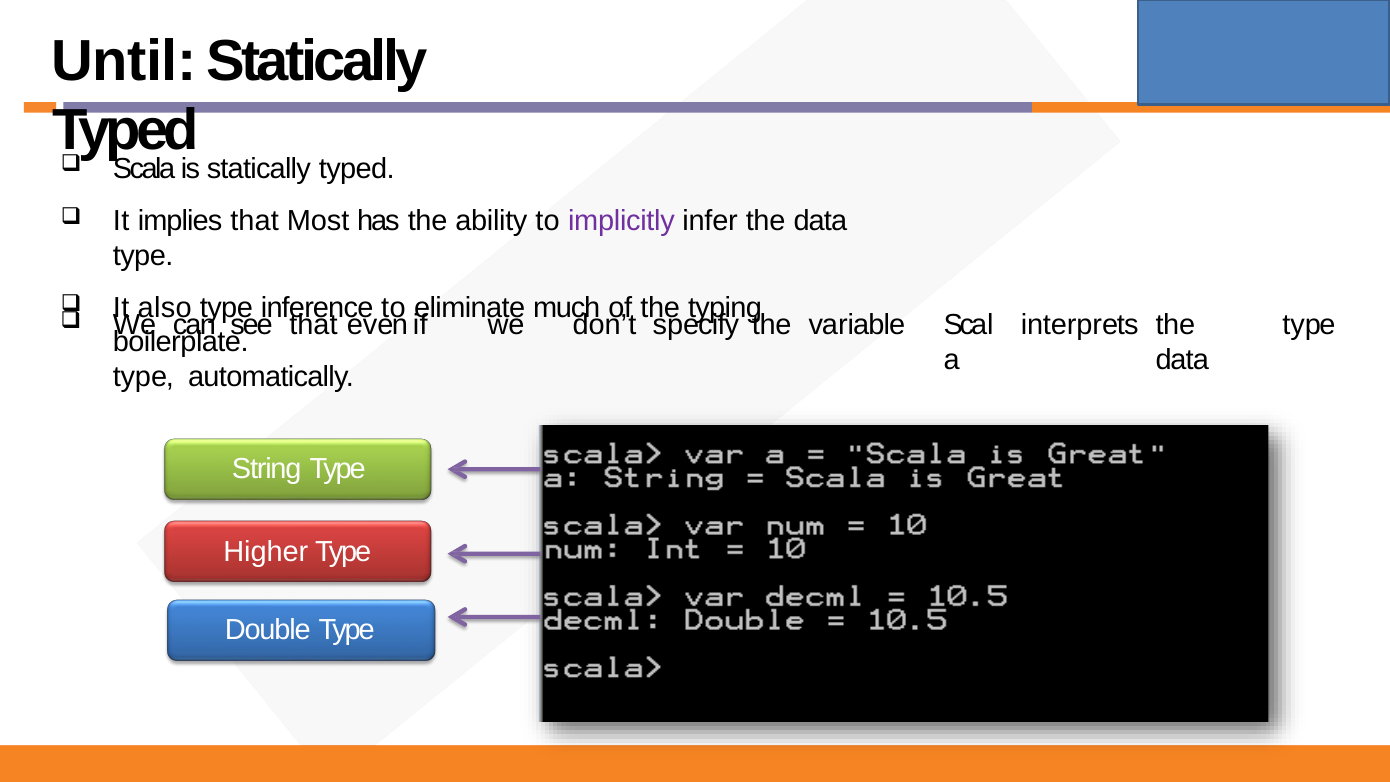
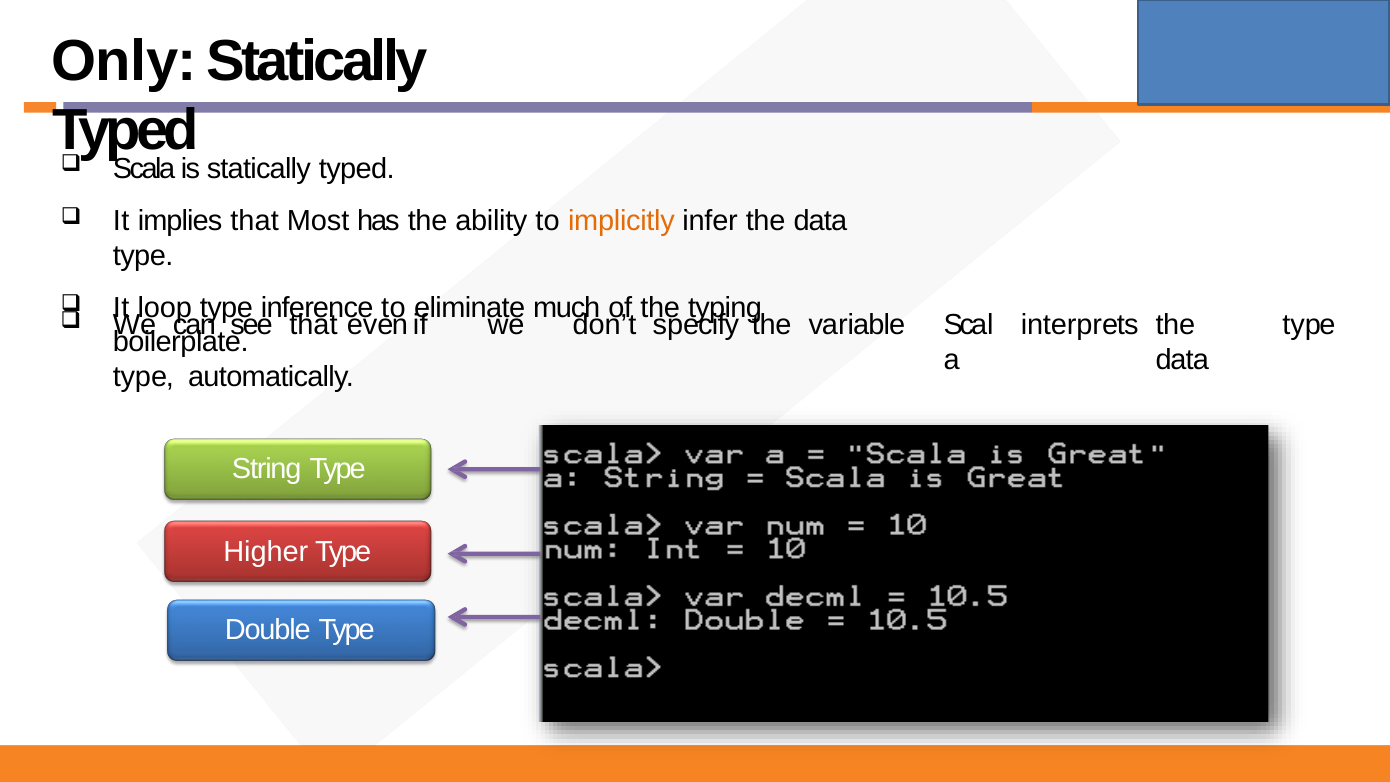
Until: Until -> Only (124, 61)
implicitly colour: purple -> orange (621, 221)
also: also -> loop (165, 308)
